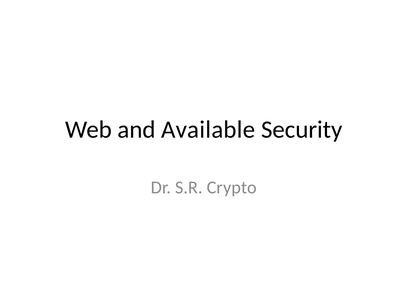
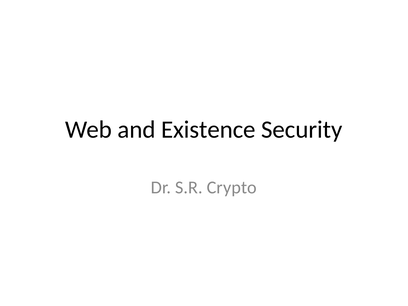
Available: Available -> Existence (208, 130)
